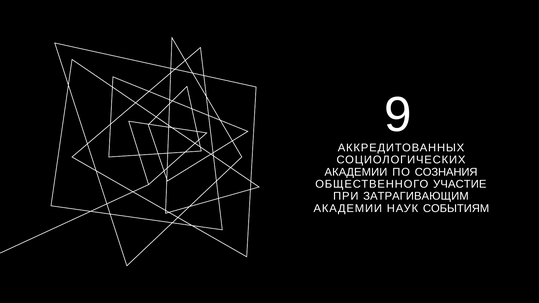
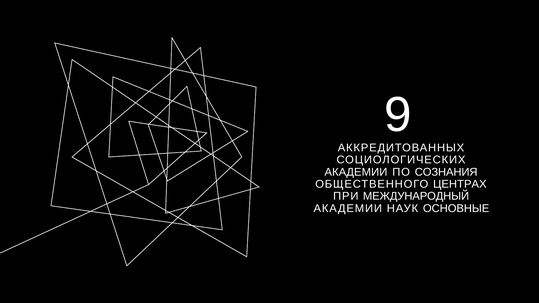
УЧАСТИЕ: УЧАСТИЕ -> ЦЕНТРАХ (460, 184)
ЗАТРАГИВАЮЩИМ: ЗАТРАГИВАЮЩИМ -> МЕЖДУНАРОДНЫЙ (416, 196)
СОБЫТИЯМ: СОБЫТИЯМ -> ОСНОВНЫЕ (456, 209)
